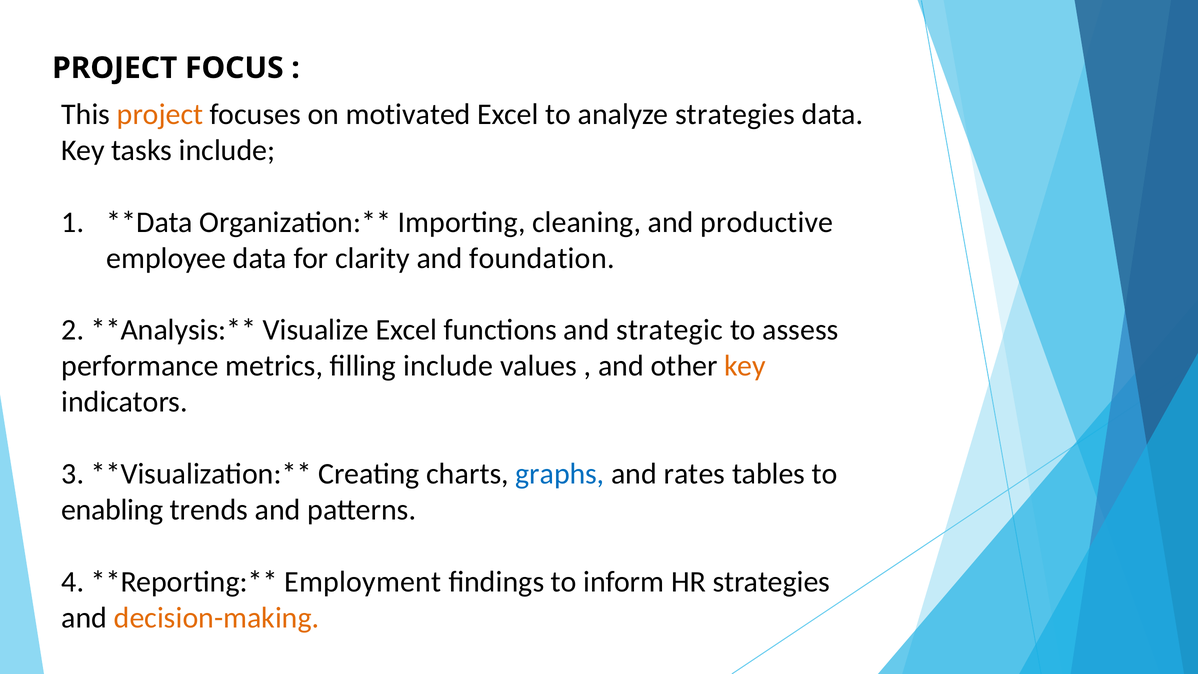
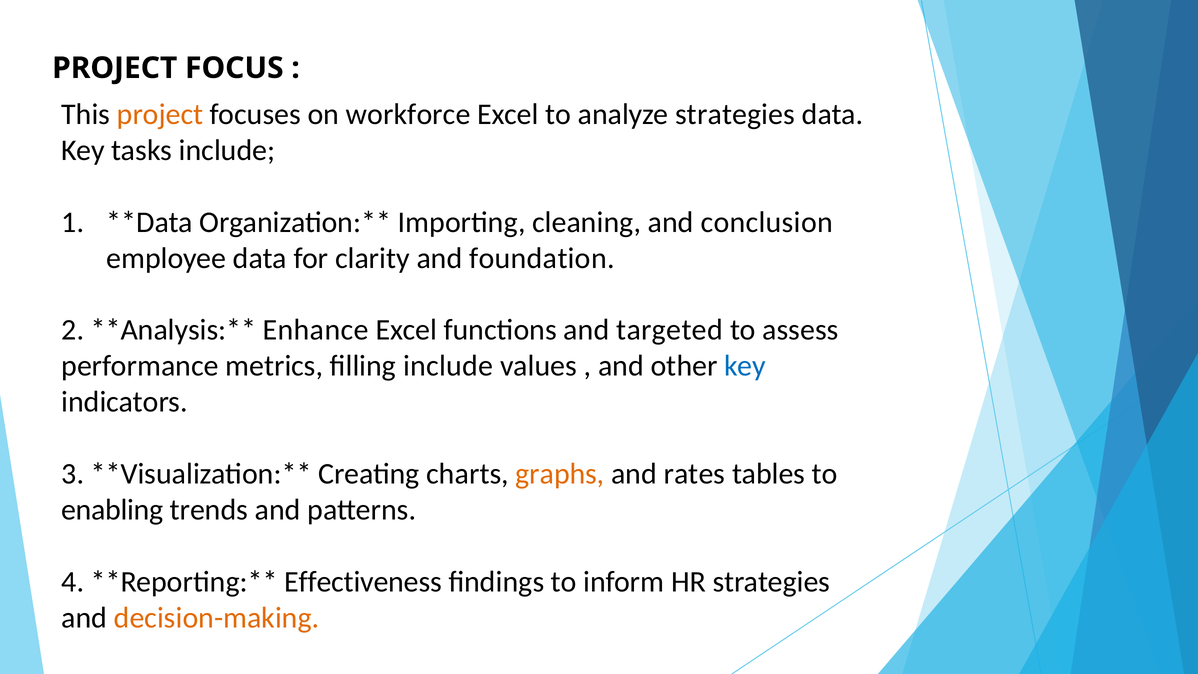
motivated: motivated -> workforce (408, 114)
productive: productive -> conclusion (767, 222)
Visualize: Visualize -> Enhance (316, 330)
strategic: strategic -> targeted (670, 330)
key colour: orange -> blue (745, 366)
graphs colour: blue -> orange (560, 474)
Employment: Employment -> Effectiveness (363, 582)
